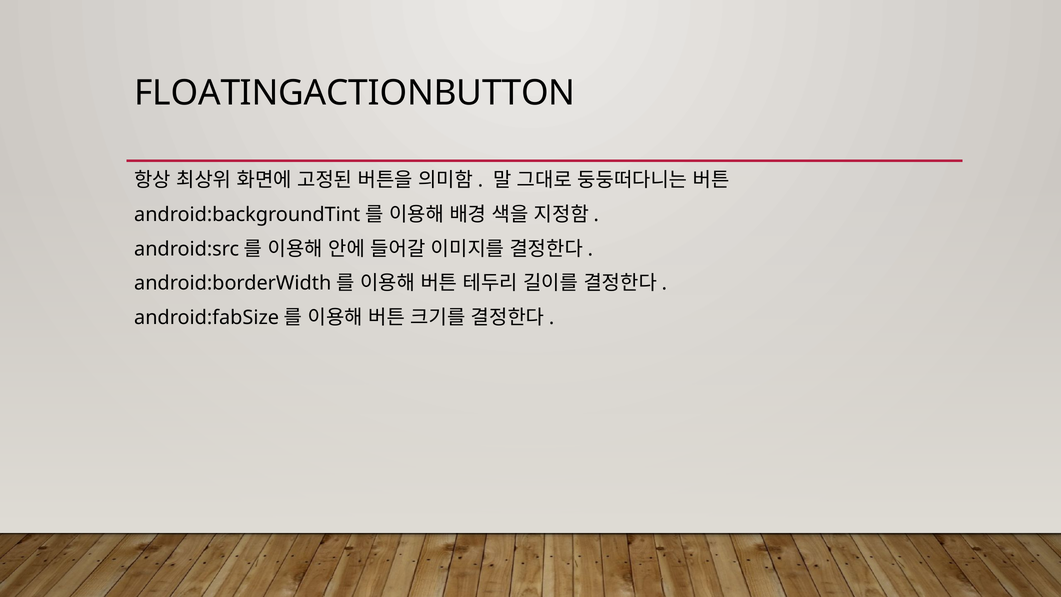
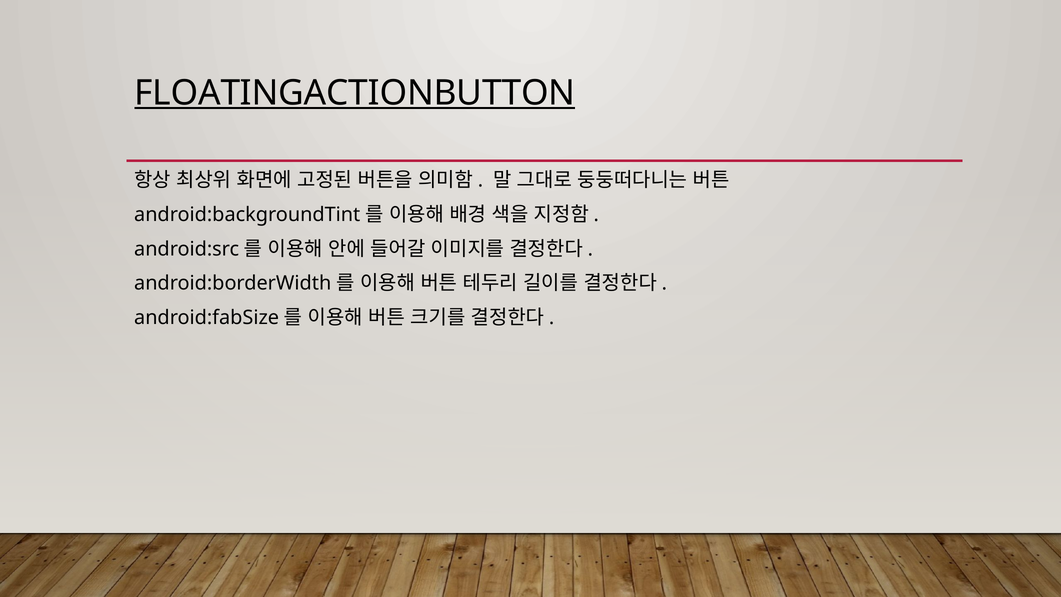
FLOATINGACTIONBUTTON underline: none -> present (355, 93)
